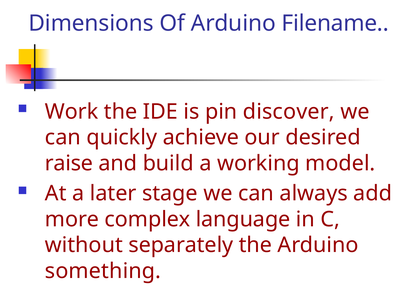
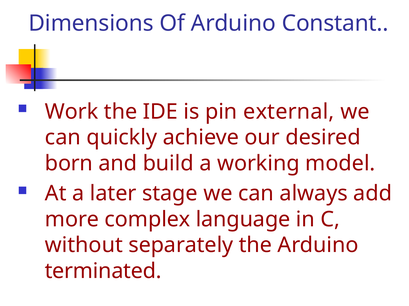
Filename: Filename -> Constant (335, 23)
discover: discover -> external (289, 112)
raise: raise -> born (69, 164)
something: something -> terminated (103, 272)
